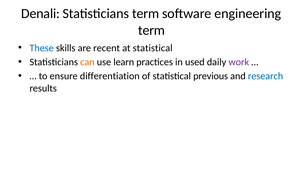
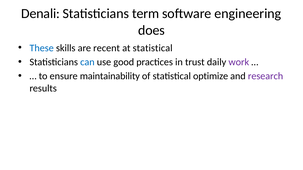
term: term -> does (152, 30)
can colour: orange -> blue (87, 62)
learn: learn -> good (124, 62)
used: used -> trust (195, 62)
differentiation: differentiation -> maintainability (110, 76)
previous: previous -> optimize (211, 76)
research colour: blue -> purple (266, 76)
